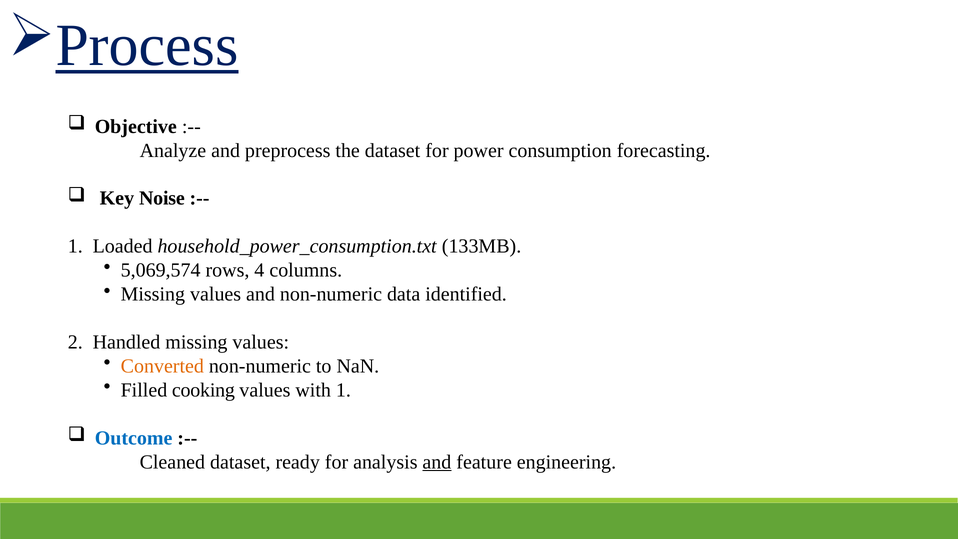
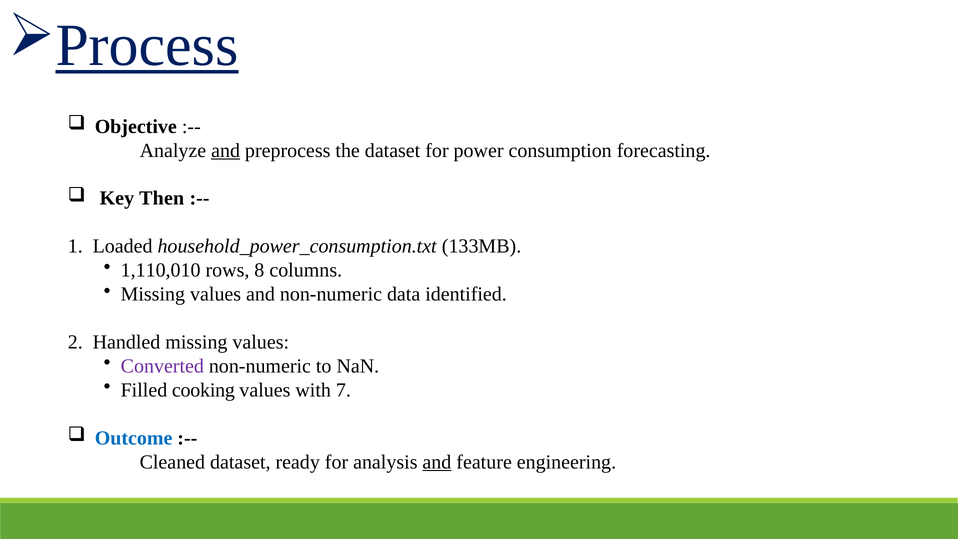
and underline: none -> present (226, 150)
Noise: Noise -> Then (162, 198)
5,069,574: 5,069,574 -> 1,110,010 (161, 270)
4: 4 -> 8 (259, 270)
Converted colour: orange -> purple (162, 366)
with 1: 1 -> 7 (343, 390)
